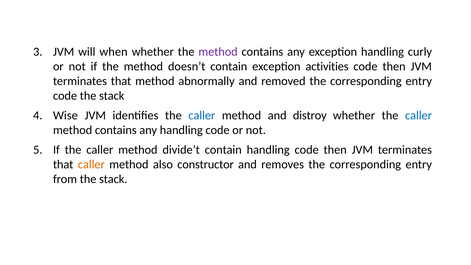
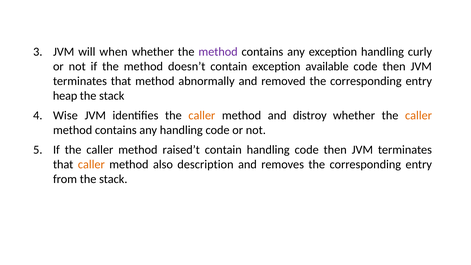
activities: activities -> available (327, 66)
code: code -> heap (65, 96)
caller colour: blue -> orange (202, 115)
caller colour: blue -> orange (419, 115)
divide’t: divide’t -> raised’t (181, 150)
constructor: constructor -> description (205, 164)
